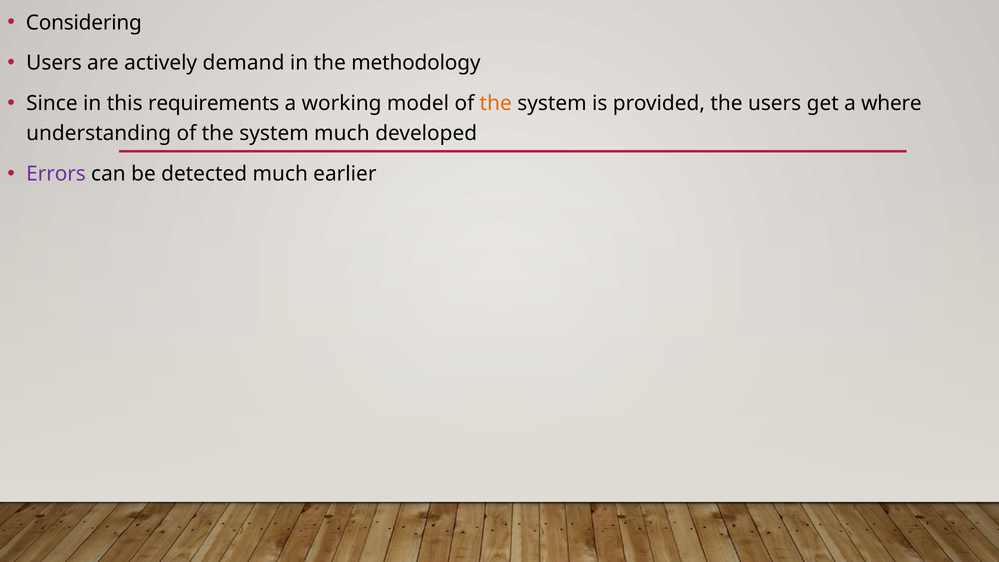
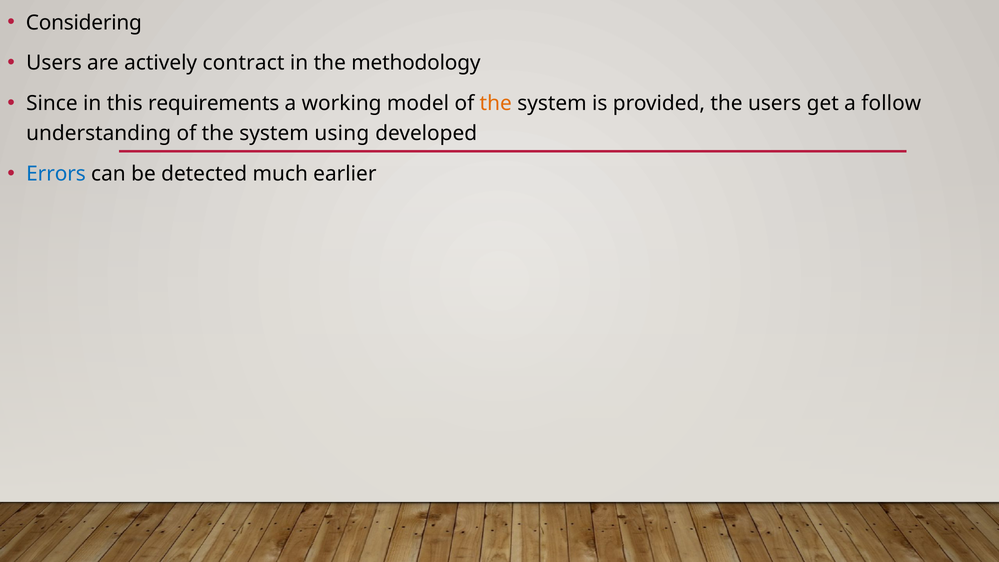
demand: demand -> contract (244, 63)
where: where -> follow (891, 103)
system much: much -> using (342, 133)
Errors colour: purple -> blue (56, 174)
